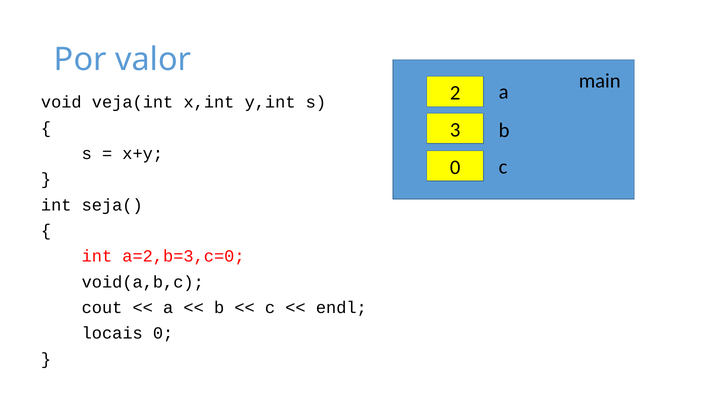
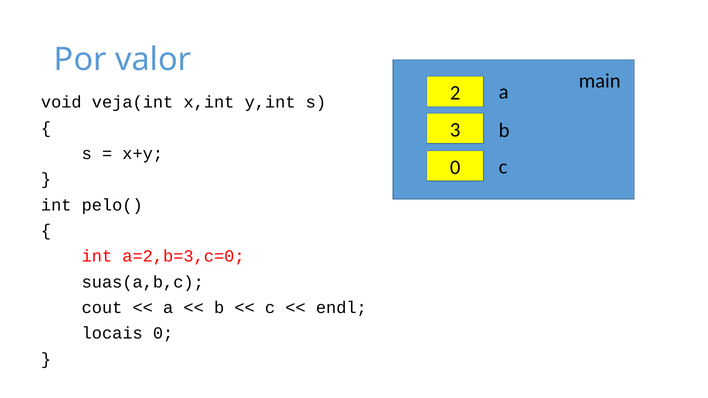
seja(: seja( -> pelo( (112, 205)
void(a,b,c: void(a,b,c -> suas(a,b,c (143, 282)
